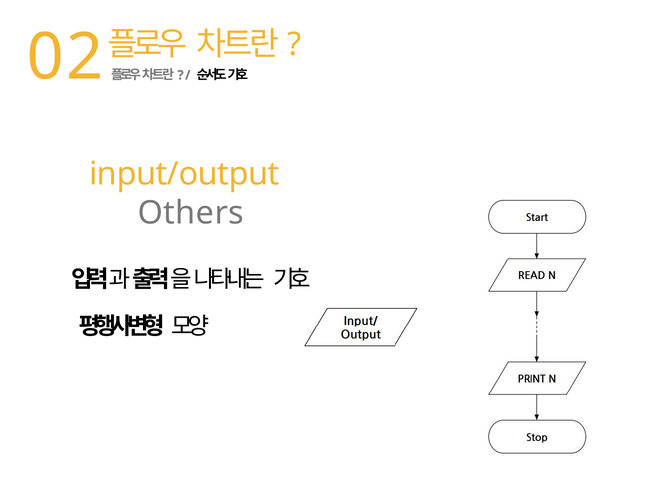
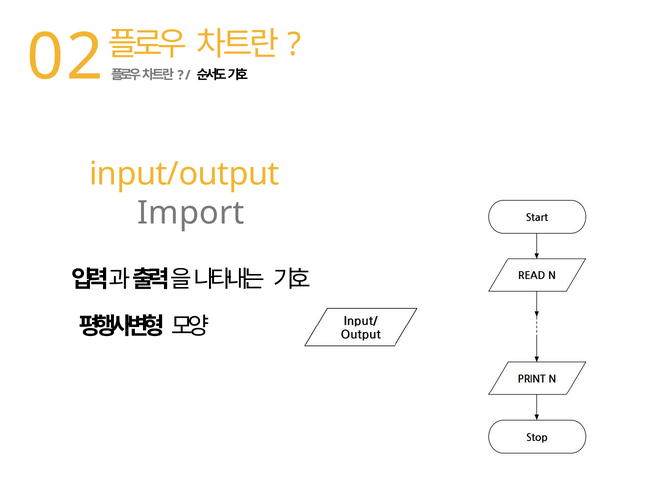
Others: Others -> Import (191, 213)
